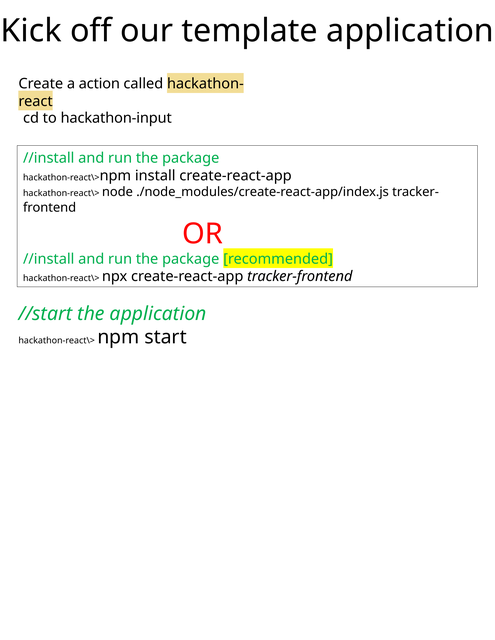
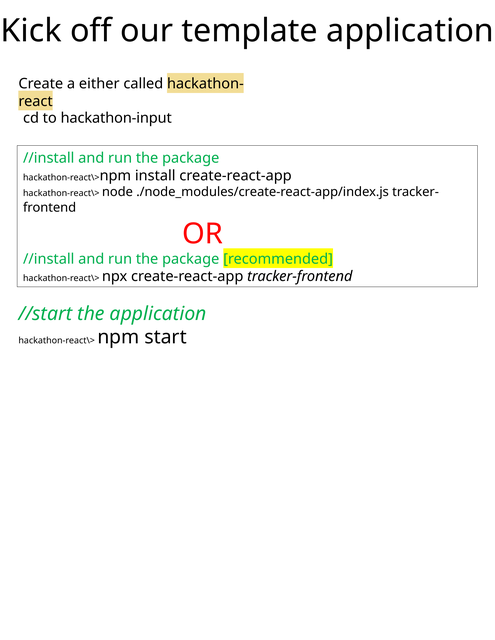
action: action -> either (99, 84)
